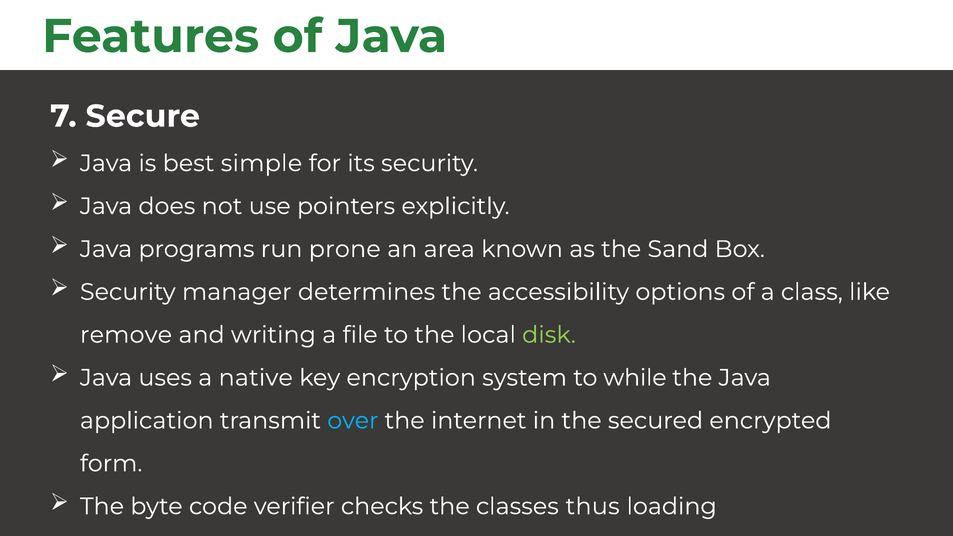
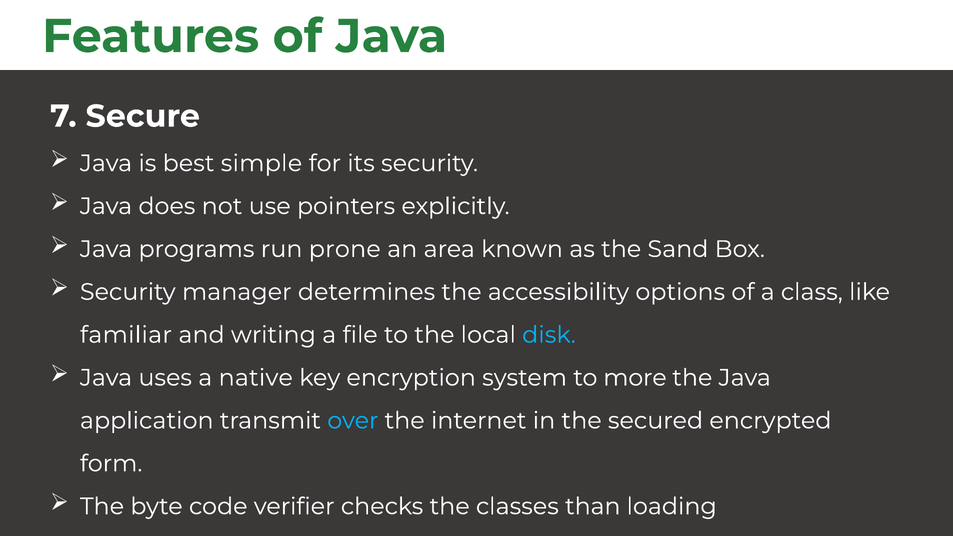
remove: remove -> familiar (126, 335)
disk colour: light green -> light blue (549, 335)
while: while -> more (635, 378)
thus: thus -> than (593, 506)
